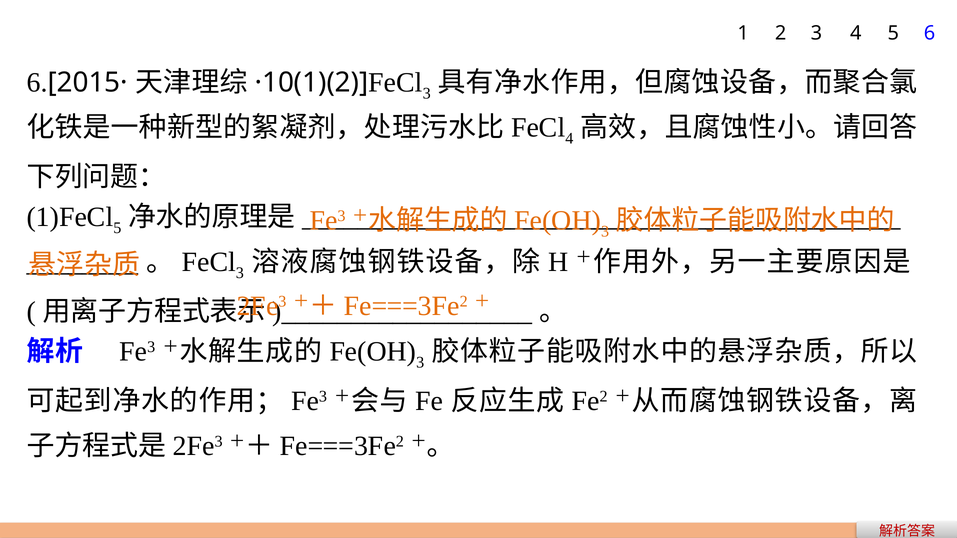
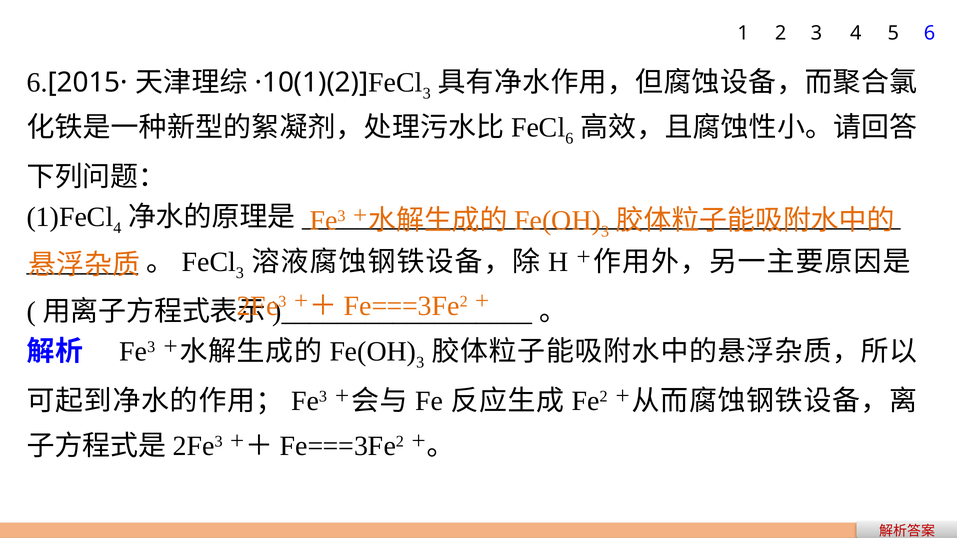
4: 4 -> 6 (569, 138)
5: 5 -> 4 (117, 228)
